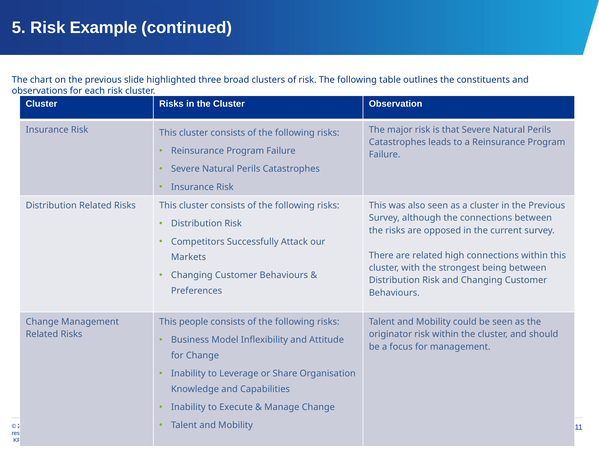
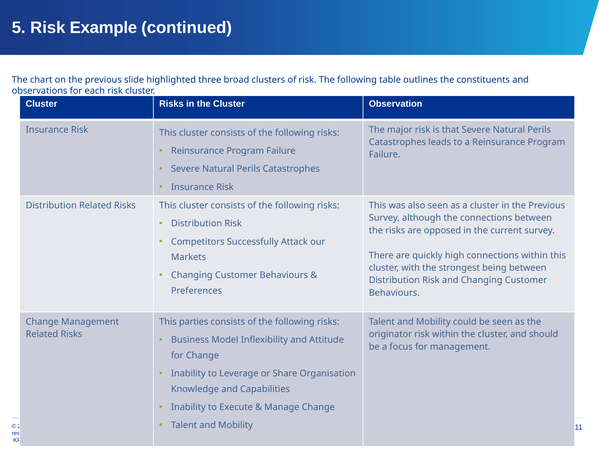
are related: related -> quickly (427, 256)
people: people -> parties (194, 322)
